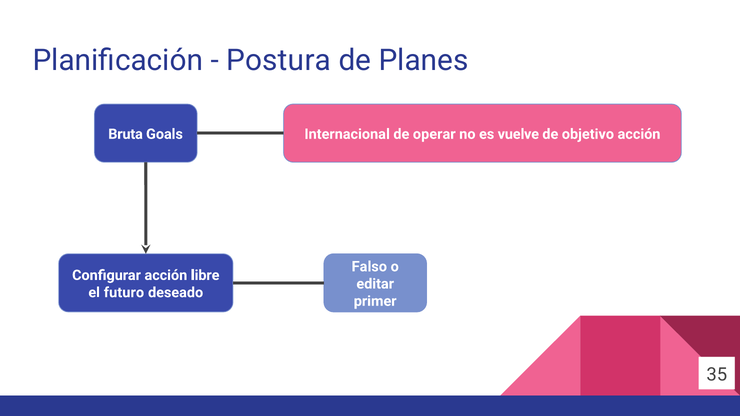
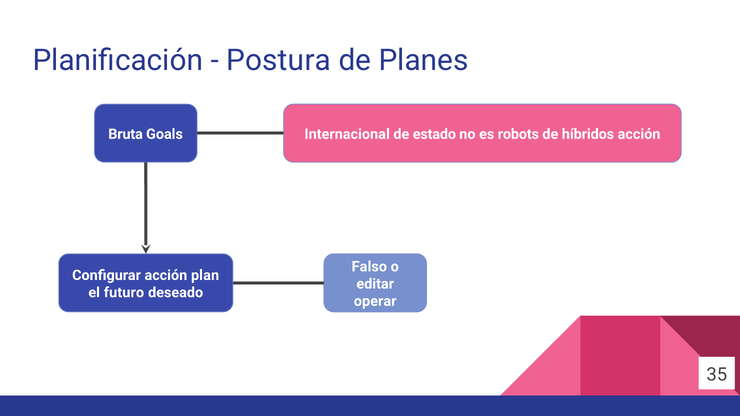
operar: operar -> estado (434, 134)
vuelve: vuelve -> robots (518, 134)
objetivo: objetivo -> híbridos (588, 134)
libre: libre -> plan (205, 275)
primer: primer -> operar (375, 301)
